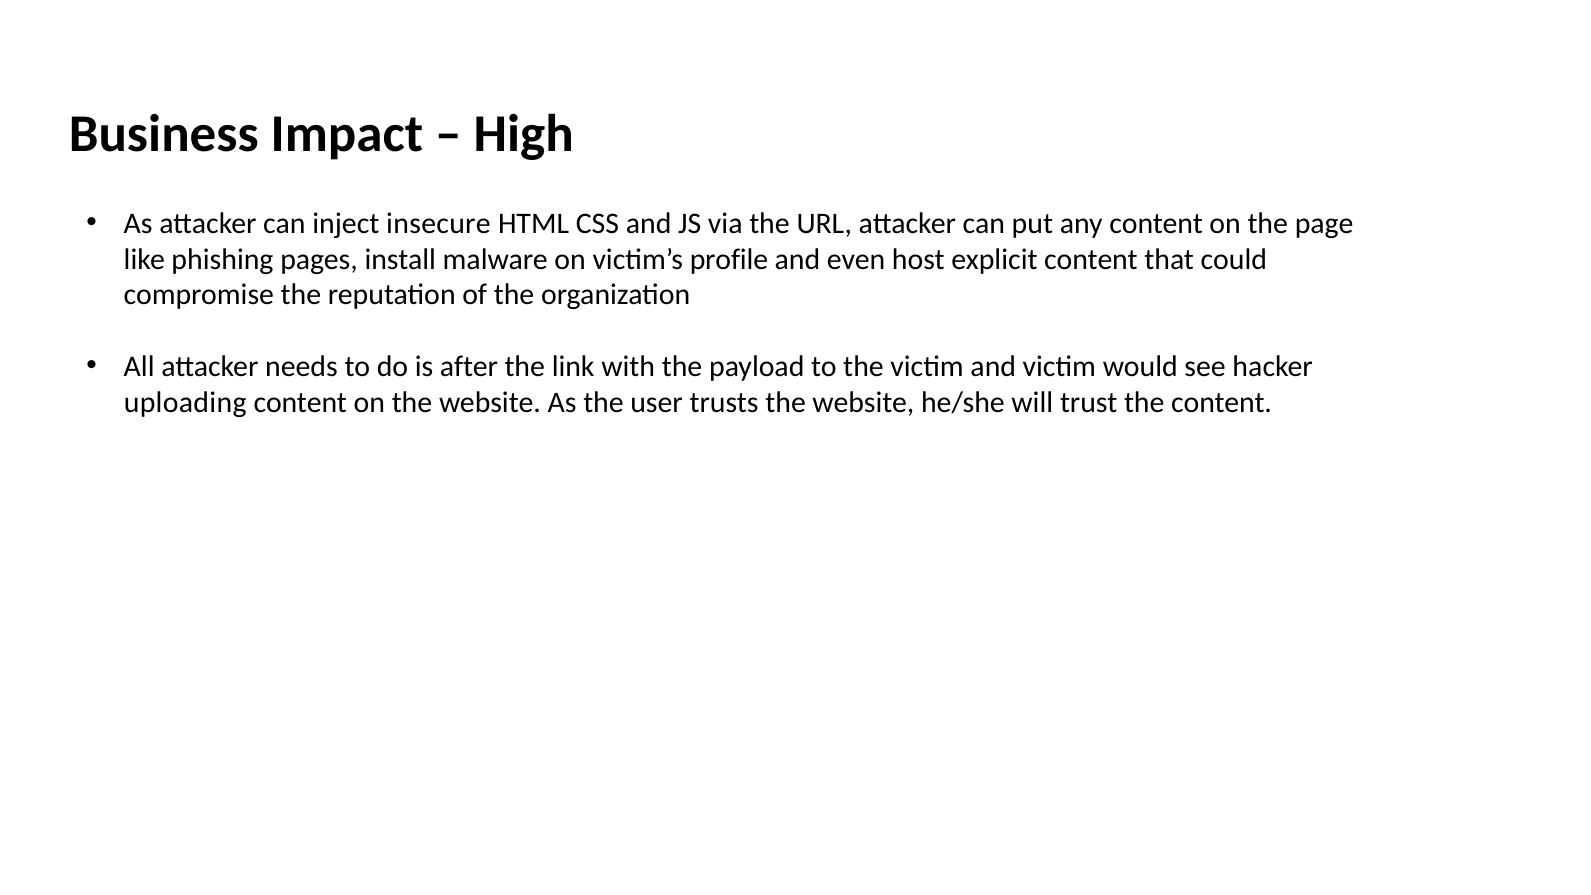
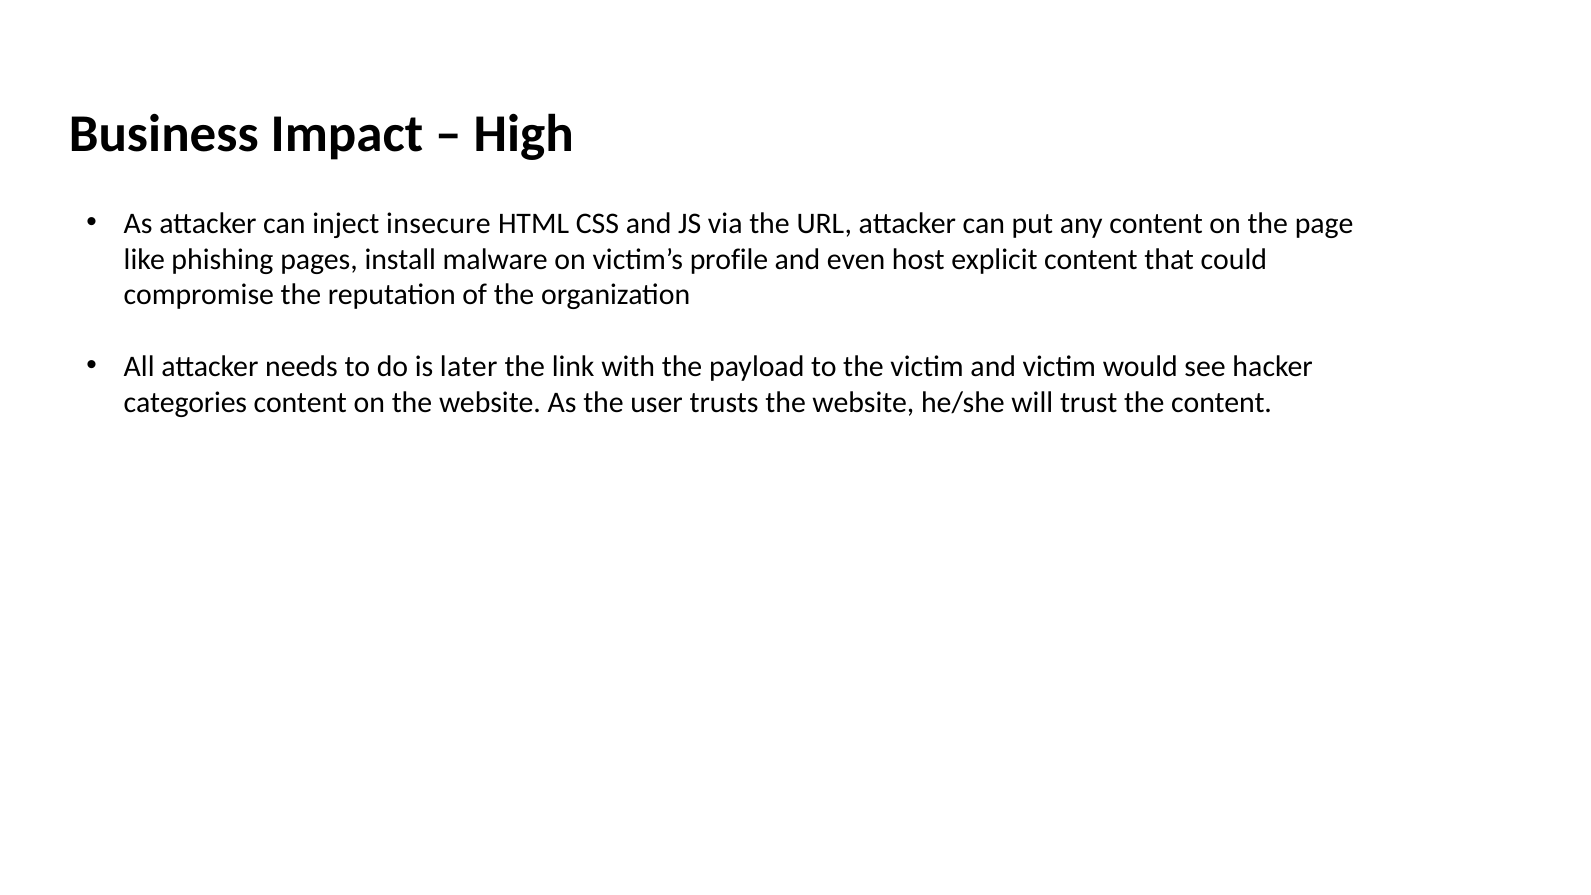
after: after -> later (469, 367)
uploading: uploading -> categories (185, 402)
